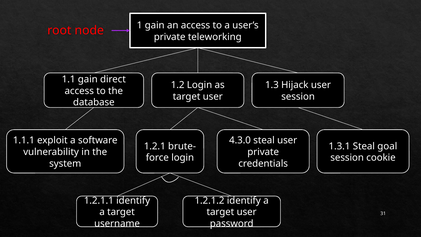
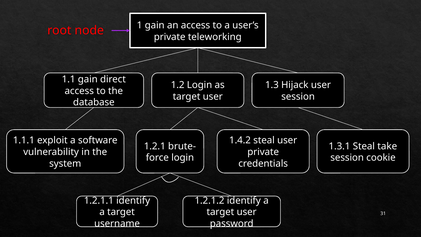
4.3.0: 4.3.0 -> 1.4.2 (240, 140)
goal: goal -> take (387, 146)
